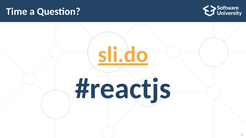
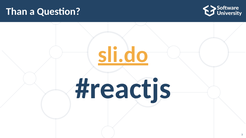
Time: Time -> Than (17, 12)
